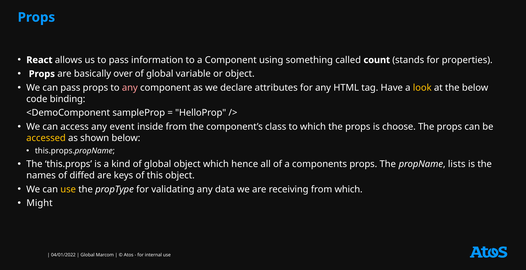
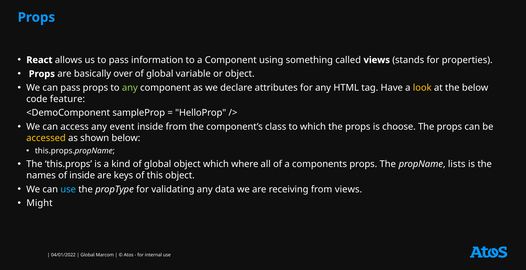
called count: count -> views (377, 60)
any colour: pink -> light green (130, 88)
binding: binding -> feature (67, 99)
hence: hence -> where (245, 164)
of diffed: diffed -> inside (82, 176)
use colour: yellow -> light blue (68, 190)
from which: which -> views (349, 190)
